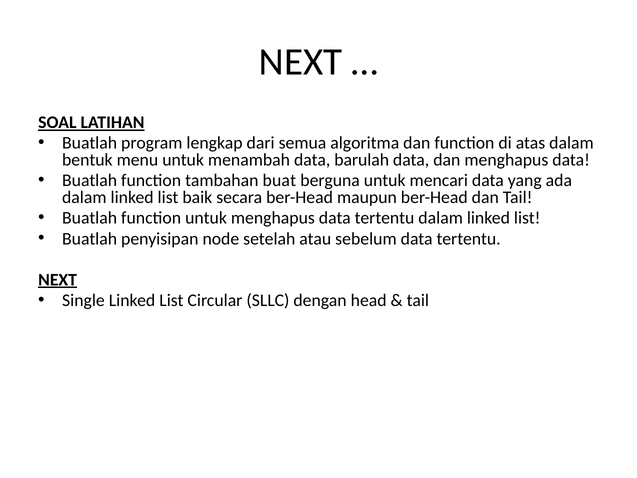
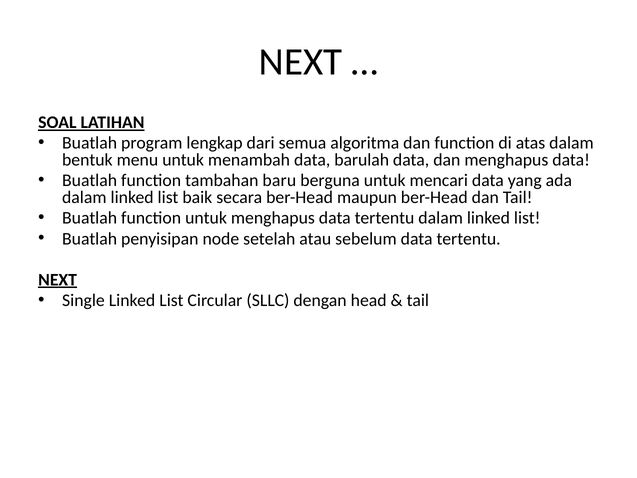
buat: buat -> baru (279, 180)
